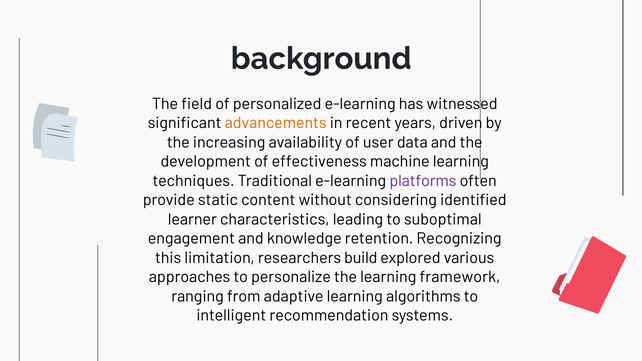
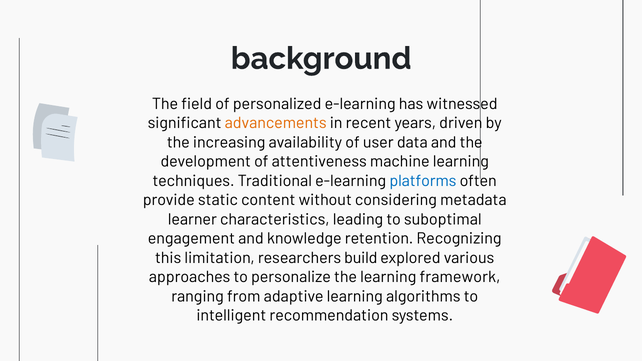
effectiveness: effectiveness -> attentiveness (319, 162)
platforms colour: purple -> blue (423, 181)
identified: identified -> metadata (473, 200)
